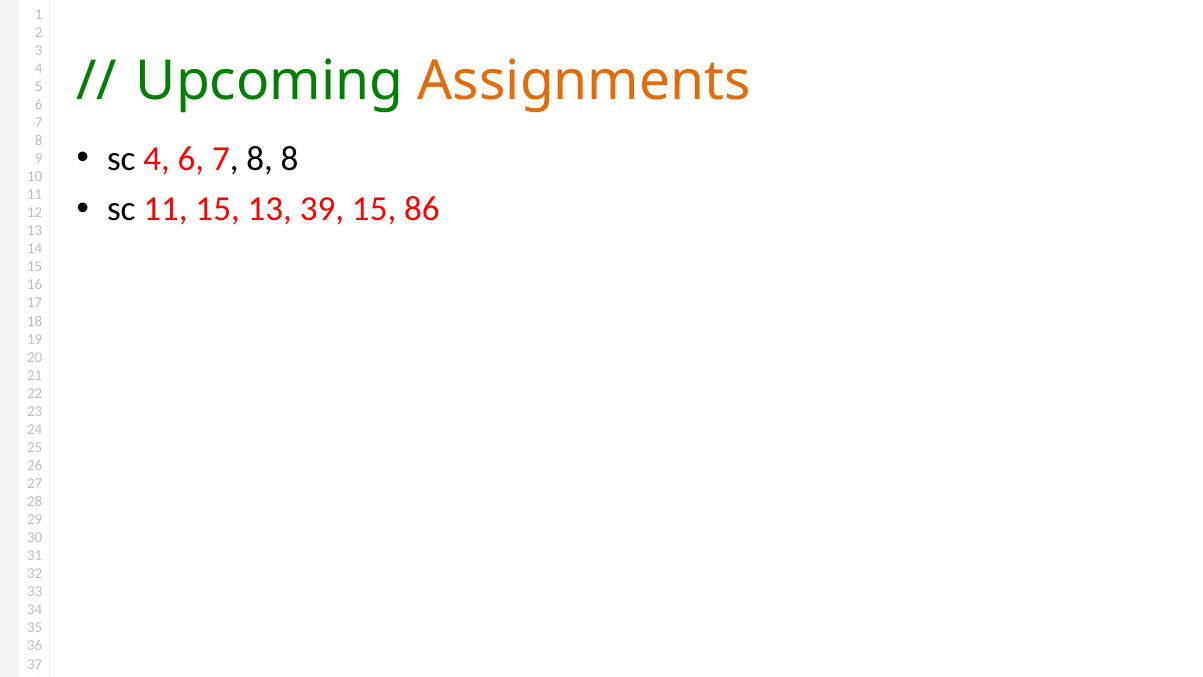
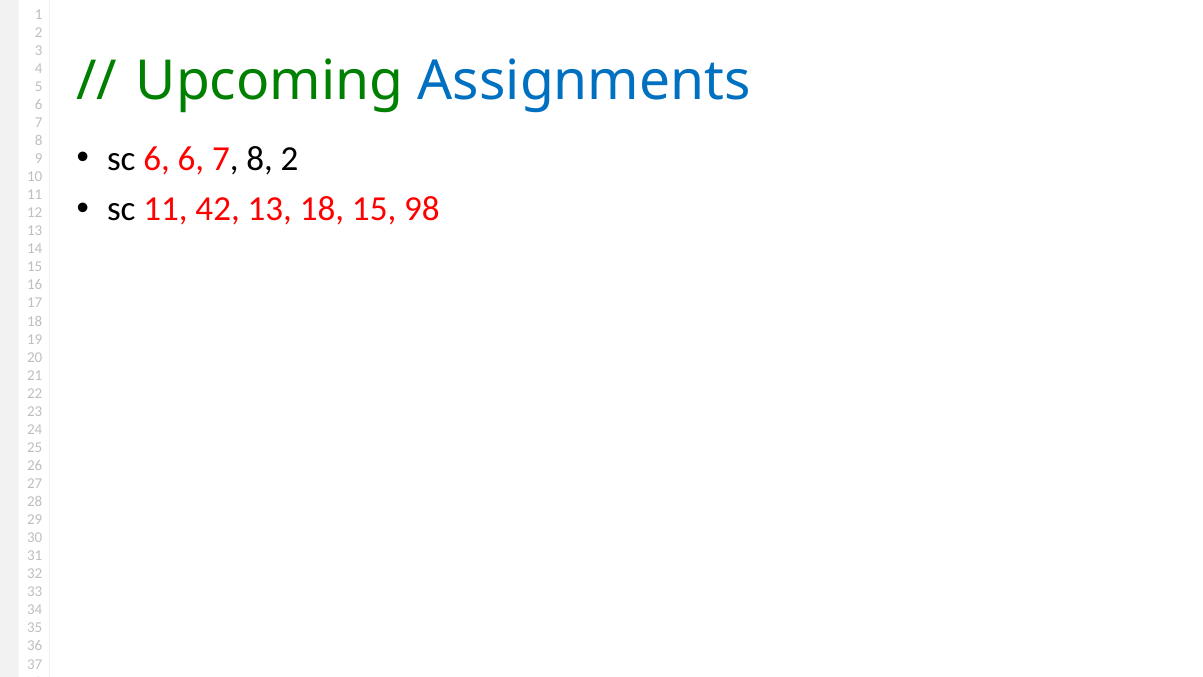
Assignments colour: orange -> blue (584, 81)
sc 4: 4 -> 6 (157, 159)
8 8: 8 -> 2 (290, 159)
11 15: 15 -> 42 (218, 209)
13 39: 39 -> 18 (322, 209)
86: 86 -> 98 (422, 209)
